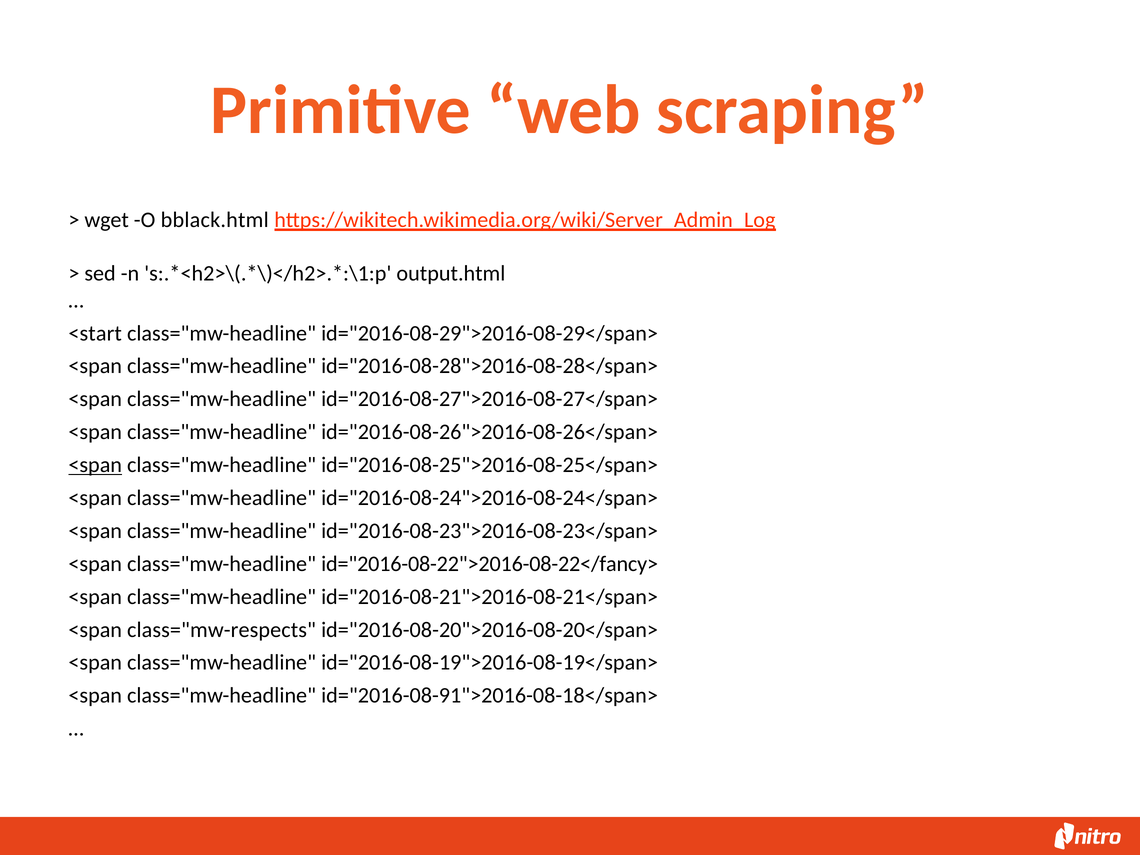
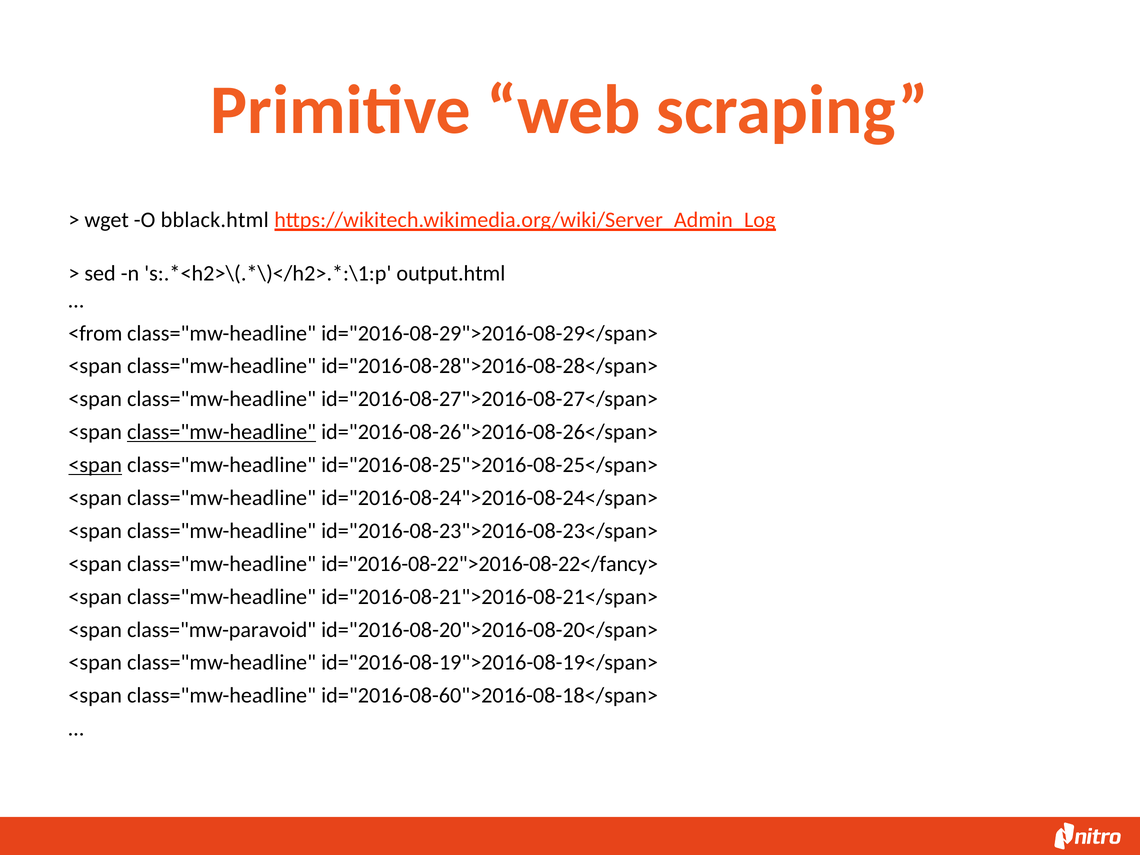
<start: <start -> <from (95, 333)
class="mw-headline underline: none -> present (222, 432)
class="mw-respects: class="mw-respects -> class="mw-paravoid (222, 630)
id="2016-08-91">2016-08-18</span>: id="2016-08-91">2016-08-18</span> -> id="2016-08-60">2016-08-18</span> (490, 696)
